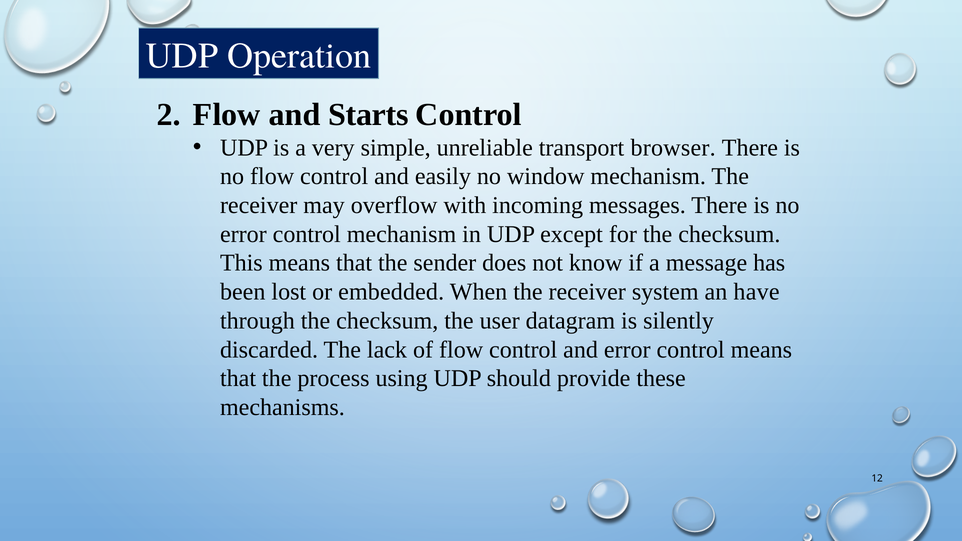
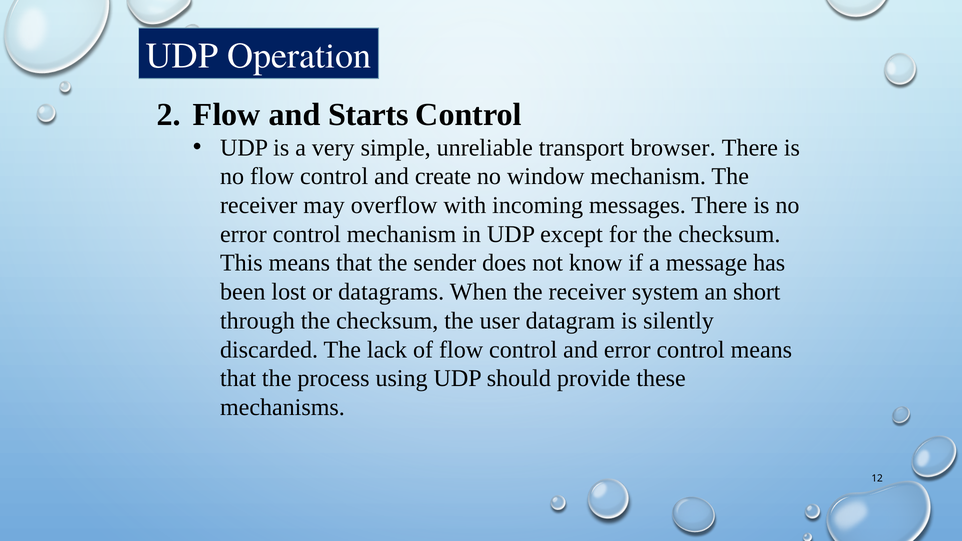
easily: easily -> create (443, 177)
embedded: embedded -> datagrams (391, 292)
have: have -> short (757, 292)
